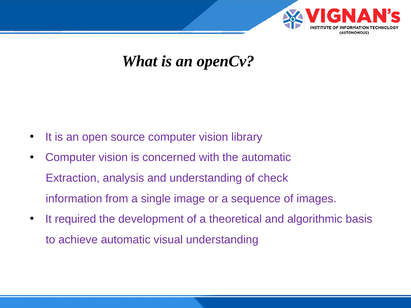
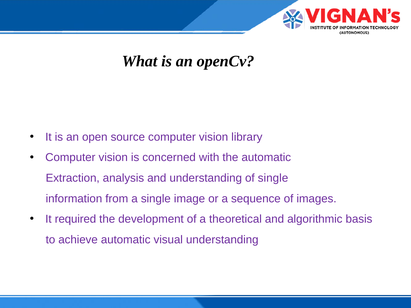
of check: check -> single (273, 178)
